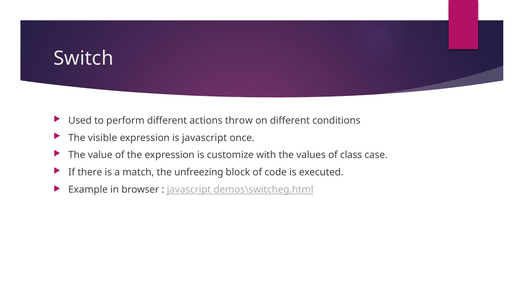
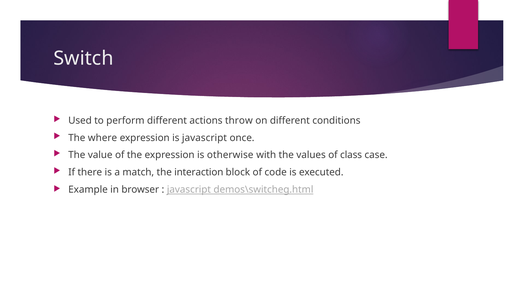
visible: visible -> where (103, 138)
customize: customize -> otherwise (230, 155)
unfreezing: unfreezing -> interaction (199, 172)
